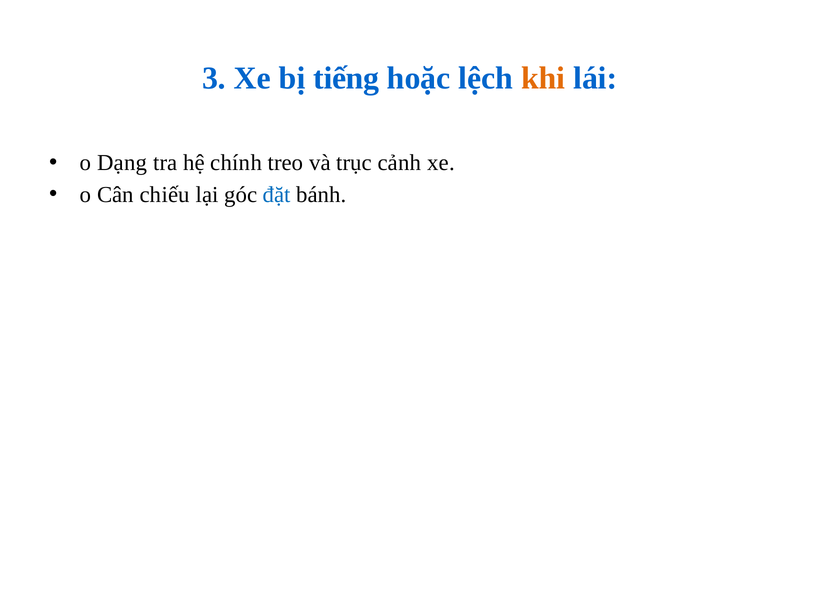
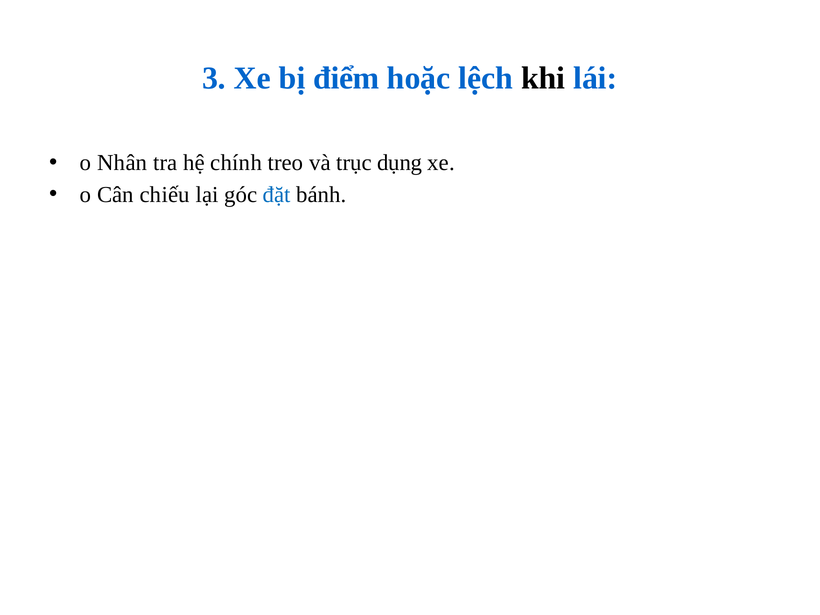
tiếng: tiếng -> điểm (346, 78)
khi colour: orange -> black (543, 78)
Dạng: Dạng -> Nhân (122, 163)
cảnh: cảnh -> dụng (400, 163)
